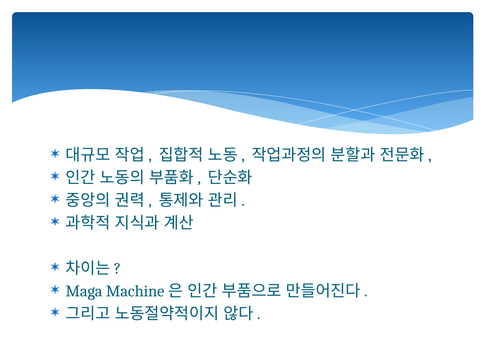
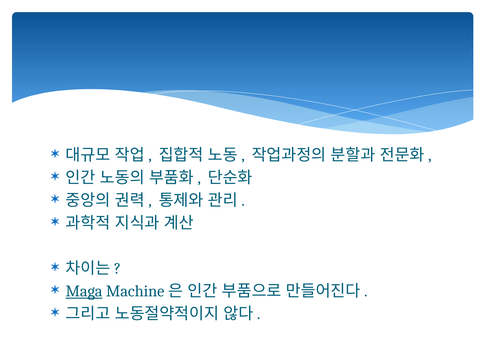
Maga underline: none -> present (84, 291)
